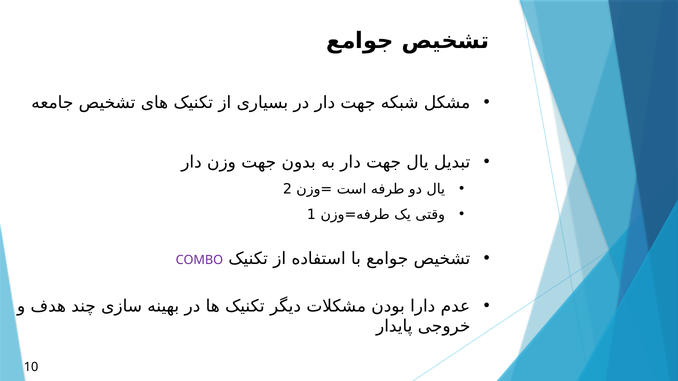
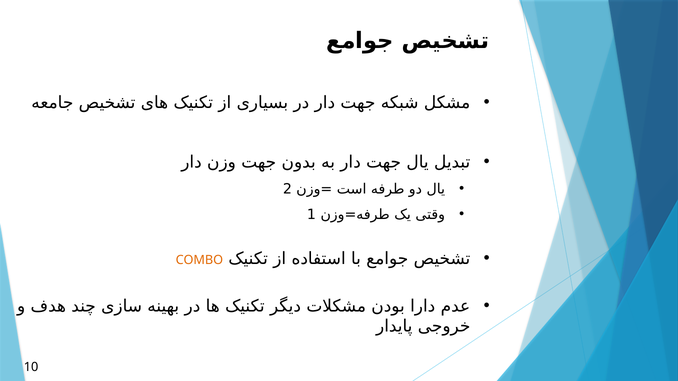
COMBO colour: purple -> orange (199, 260)
